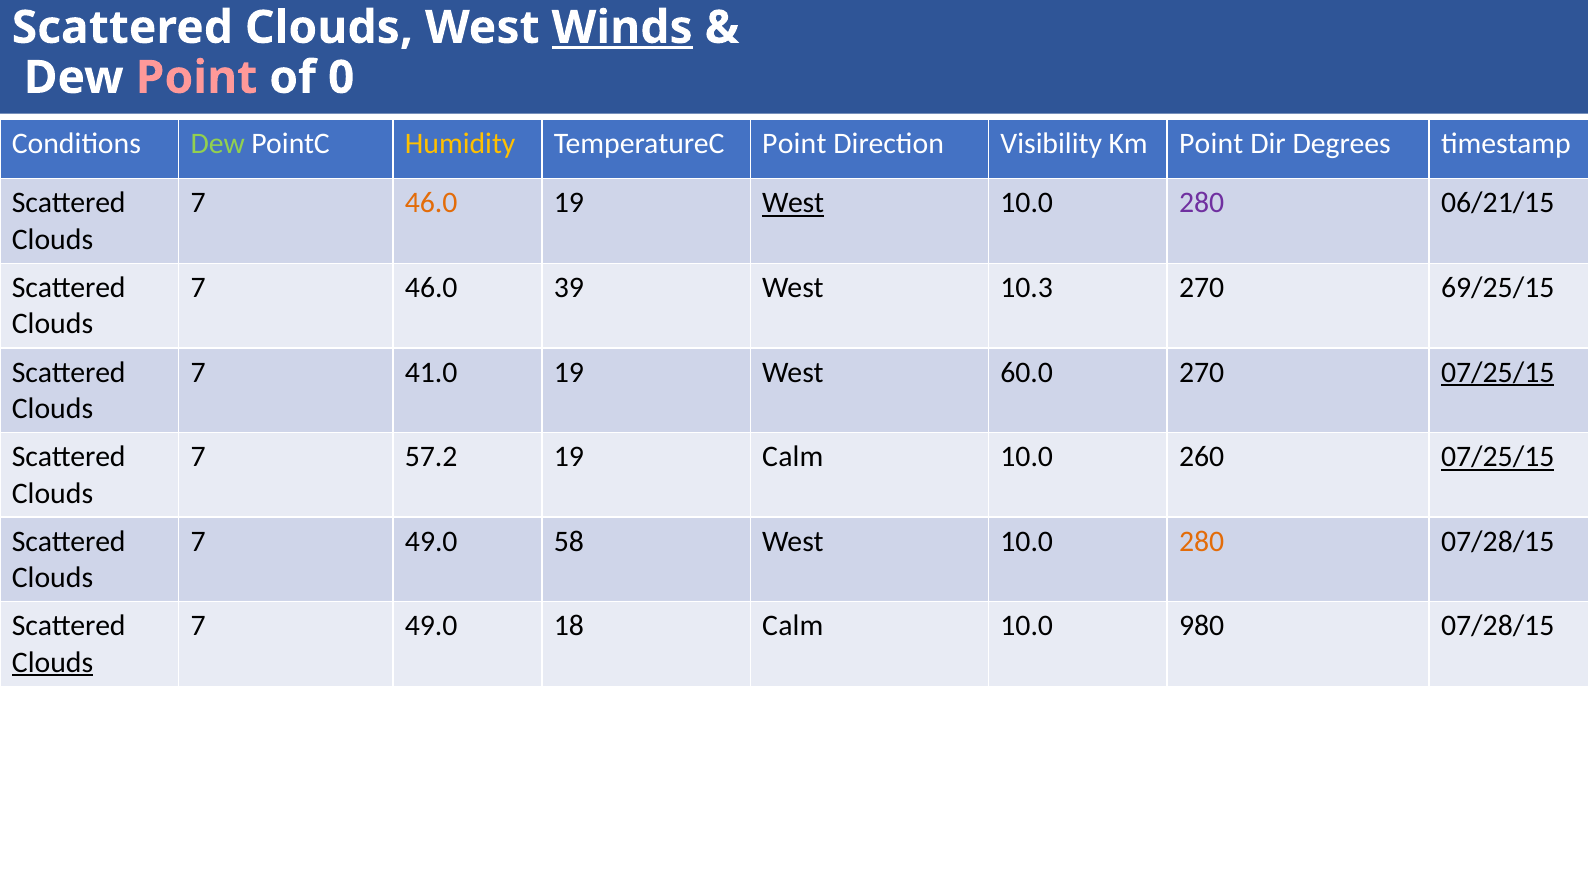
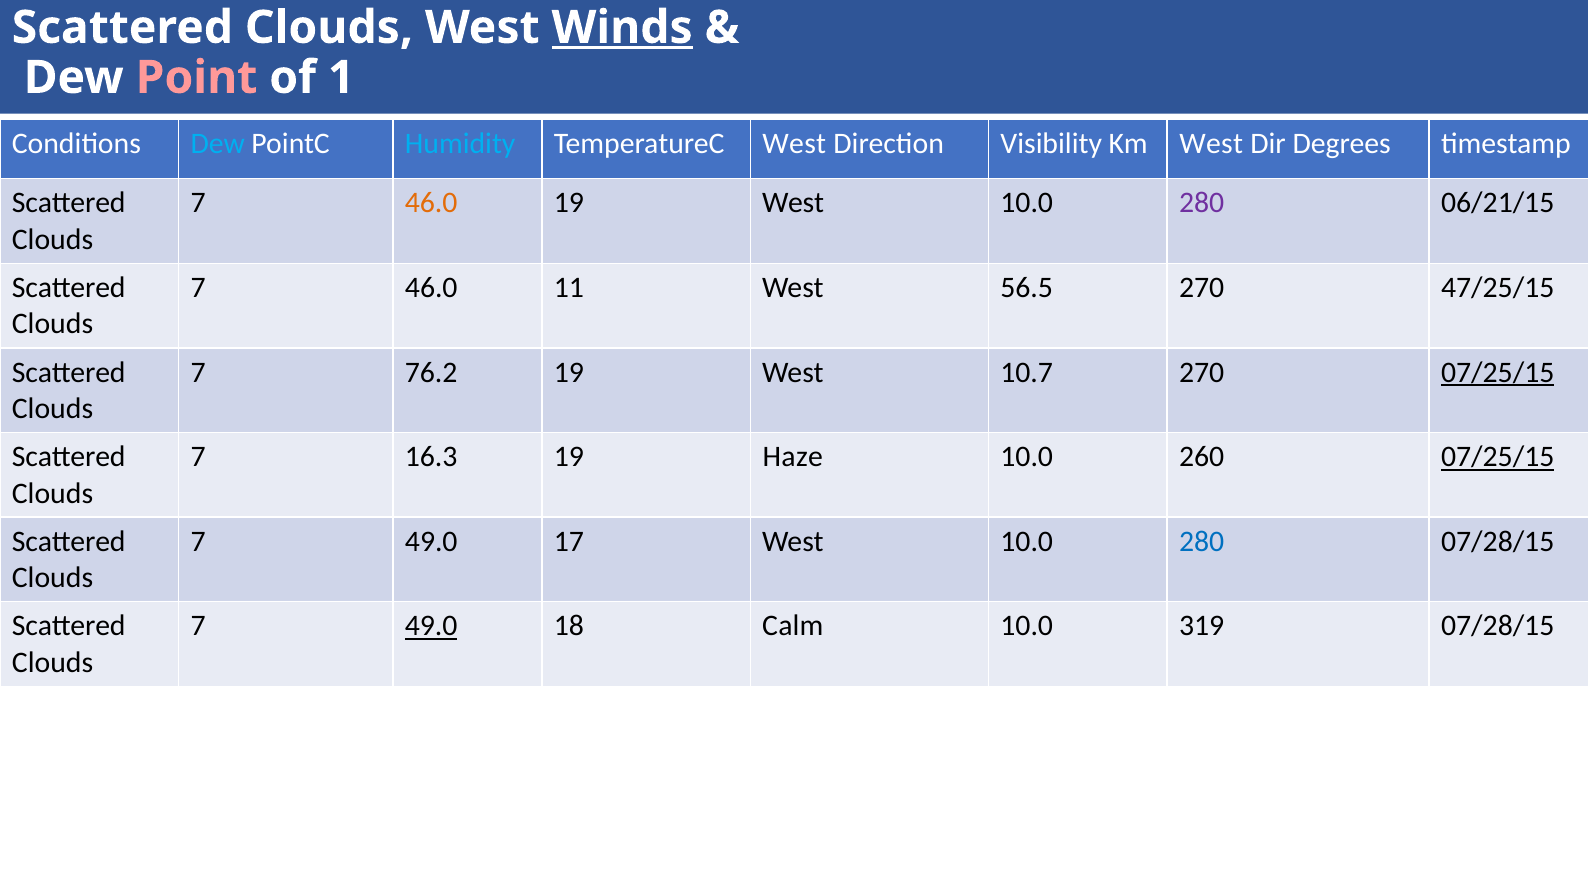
0: 0 -> 1 (341, 78)
Dew colour: light green -> light blue (218, 144)
Humidity colour: yellow -> light blue (460, 144)
TemperatureC Point: Point -> West (794, 144)
Km Point: Point -> West (1211, 144)
West underline: present -> none (793, 203)
39: 39 -> 11 (569, 288)
10.3: 10.3 -> 56.5 (1027, 288)
69/25/15: 69/25/15 -> 47/25/15 (1498, 288)
41.0: 41.0 -> 76.2 (431, 372)
60.0: 60.0 -> 10.7 (1027, 372)
57.2: 57.2 -> 16.3 (431, 457)
19 Calm: Calm -> Haze (793, 457)
58: 58 -> 17 (569, 542)
280 colour: orange -> blue (1202, 542)
49.0 underline: none -> present (431, 626)
980: 980 -> 319 (1202, 626)
Clouds underline: present -> none (53, 663)
